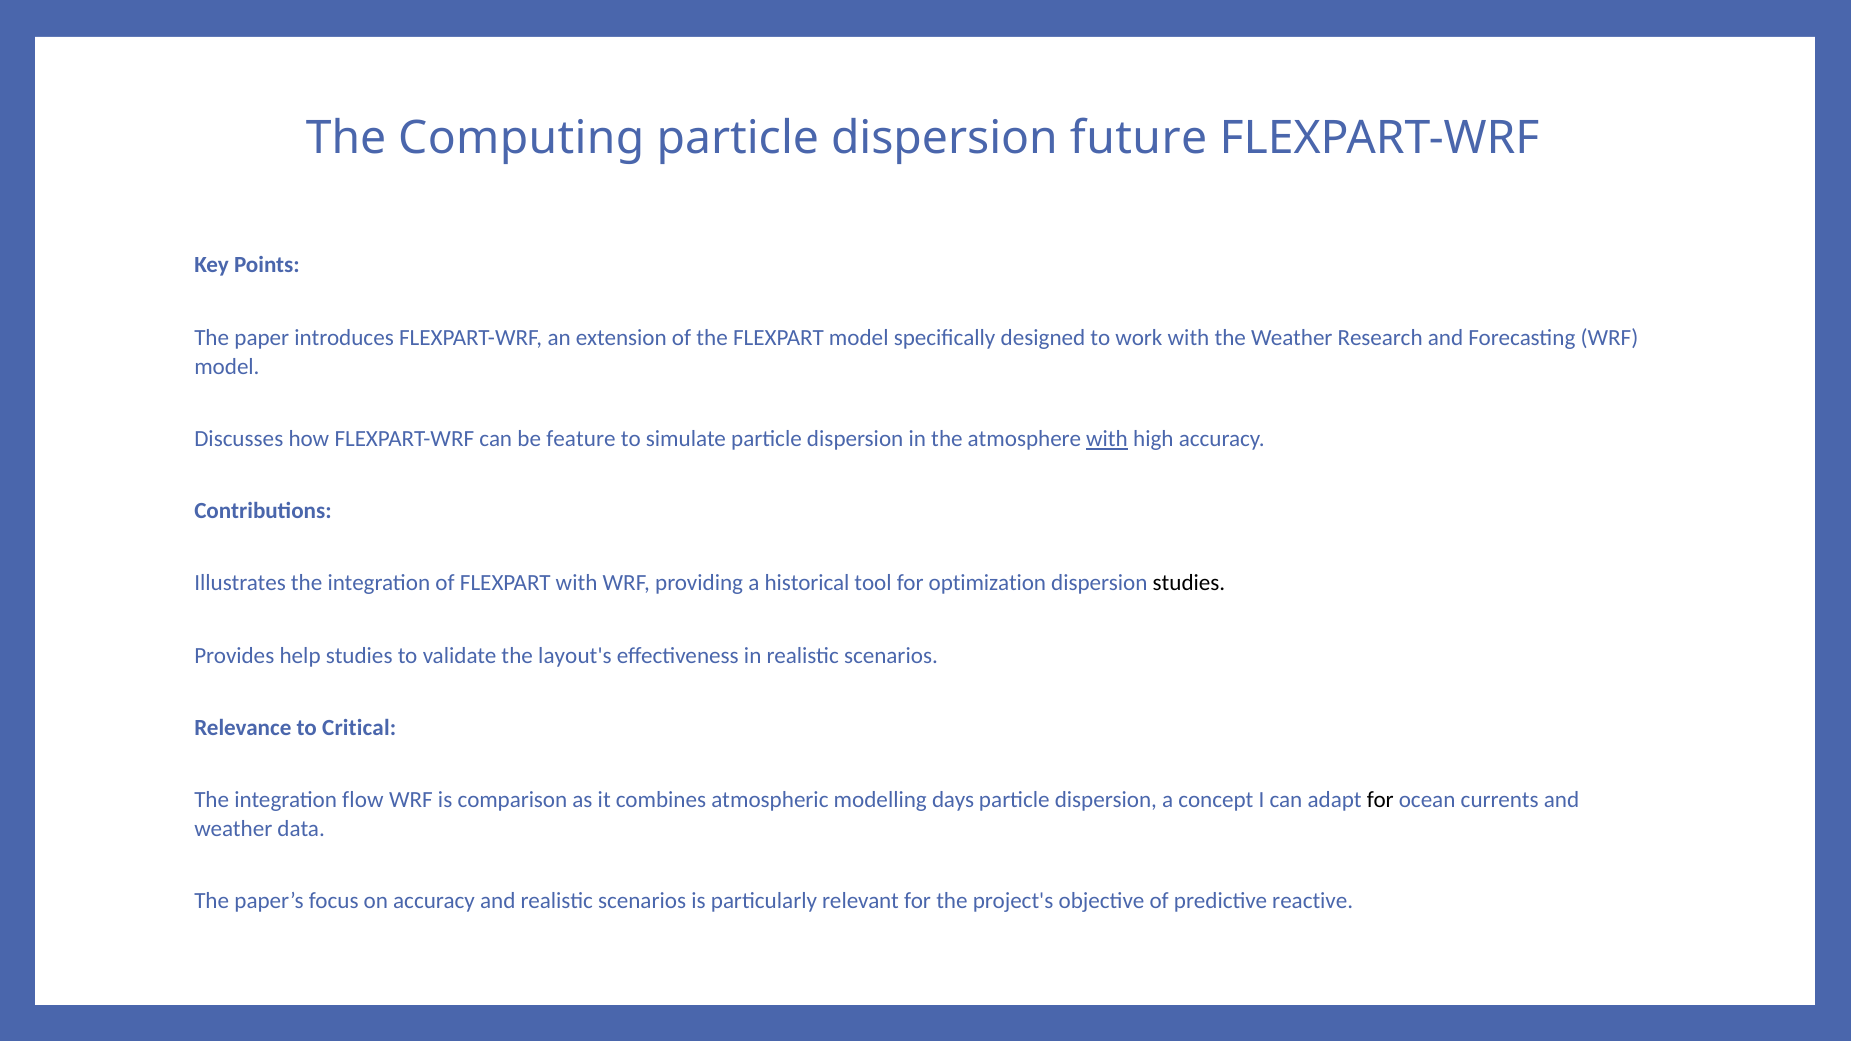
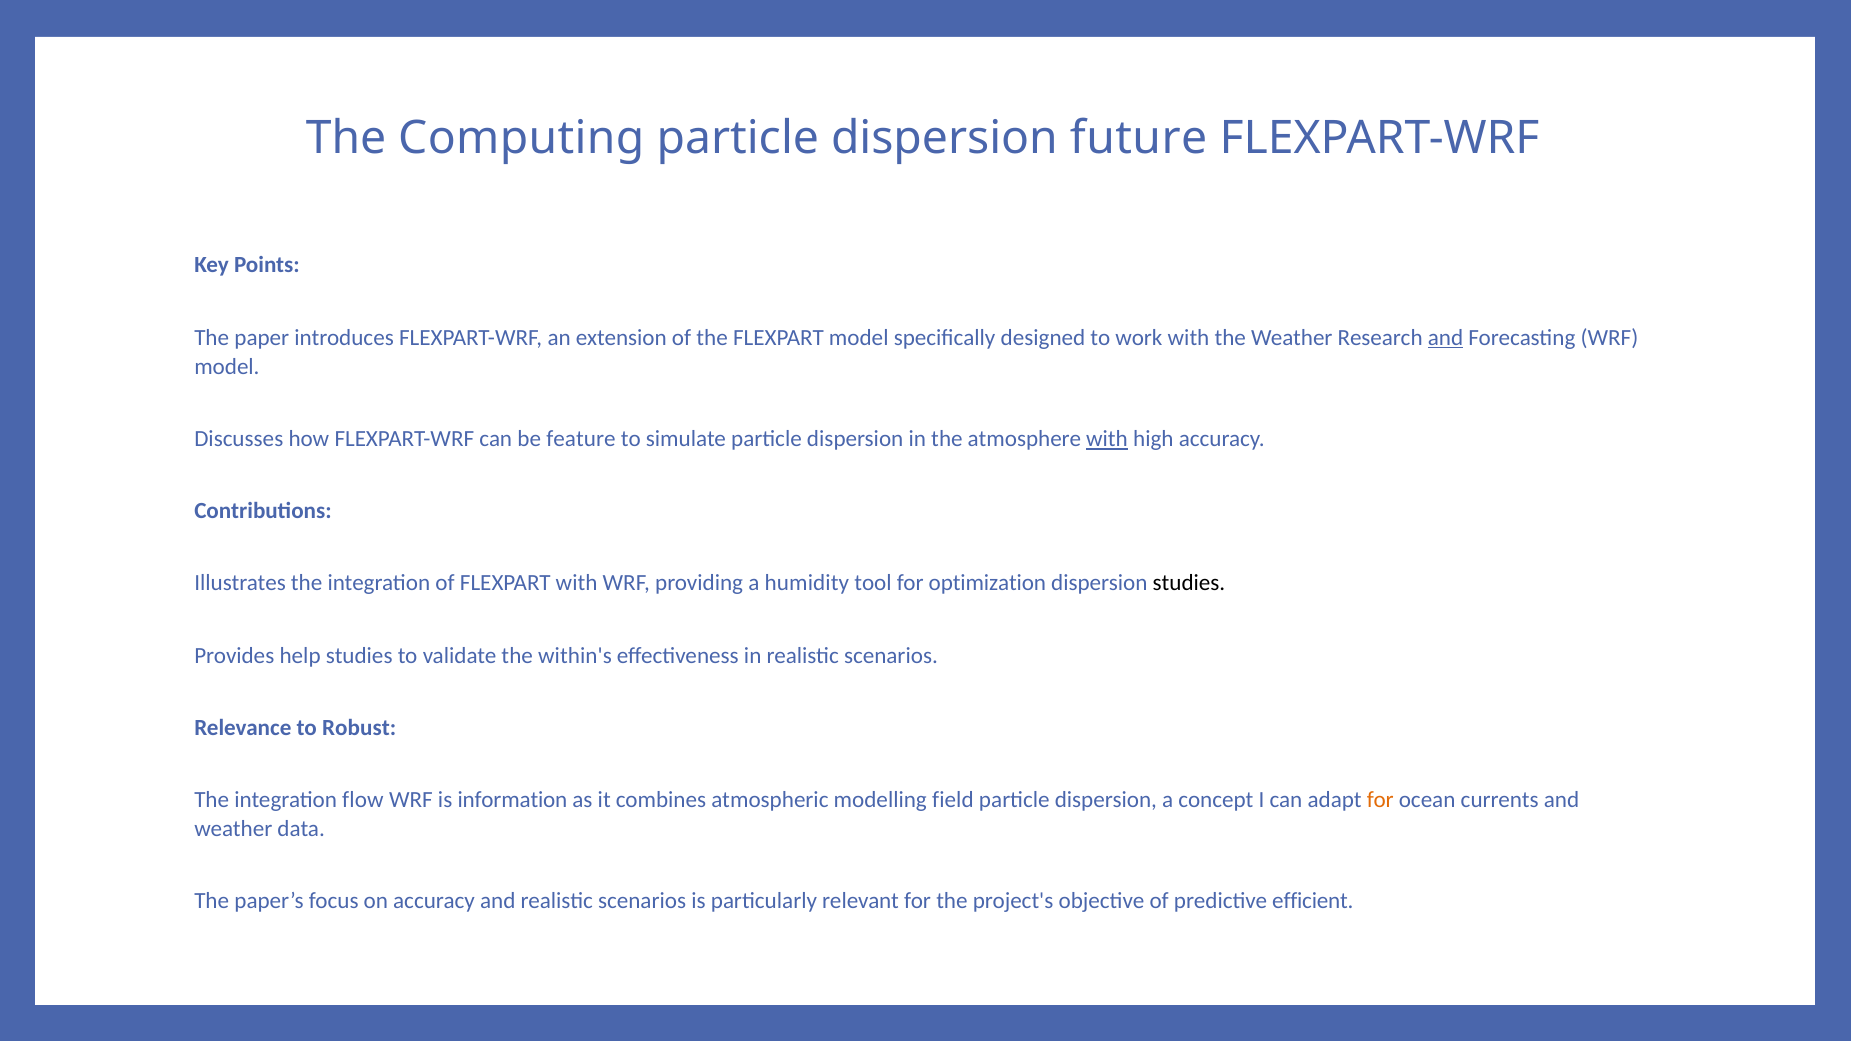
and underline: none -> present (1445, 337)
historical: historical -> humidity (807, 583)
layout's: layout's -> within's (575, 656)
Critical: Critical -> Robust (359, 728)
comparison: comparison -> information (512, 800)
days: days -> field (953, 800)
for colour: black -> orange (1380, 800)
reactive: reactive -> efficient (1313, 901)
